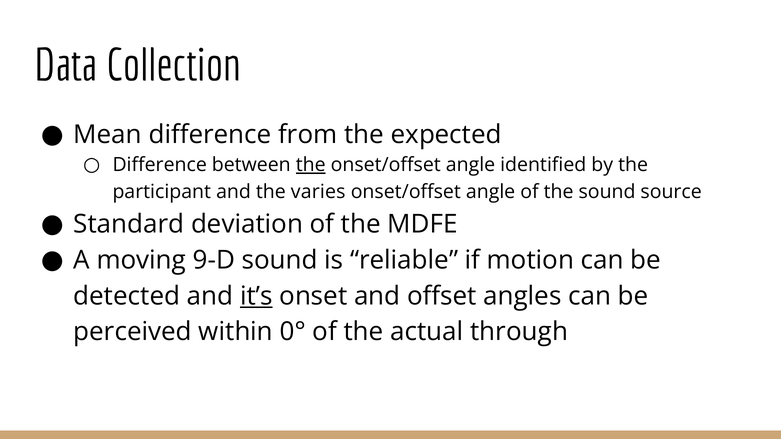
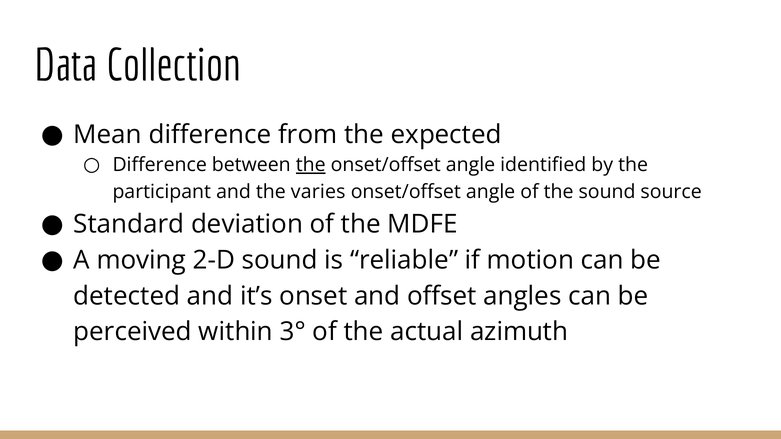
9-D: 9-D -> 2-D (214, 260)
it’s underline: present -> none (256, 296)
0°: 0° -> 3° (293, 332)
through: through -> azimuth (519, 332)
